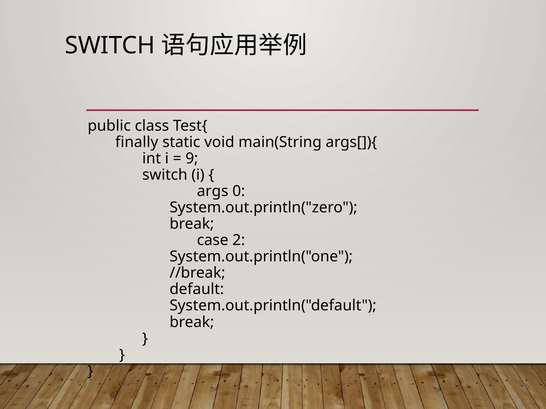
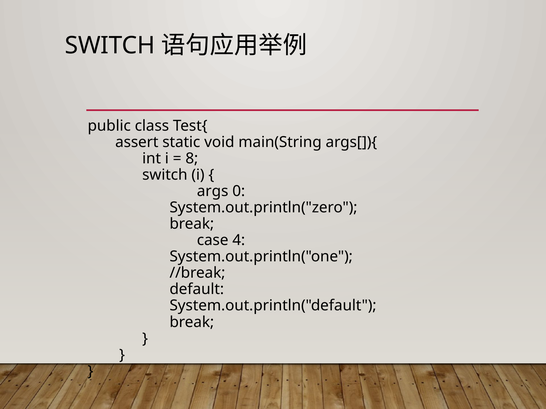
finally: finally -> assert (137, 142)
9: 9 -> 8 (192, 159)
2: 2 -> 4 (239, 240)
